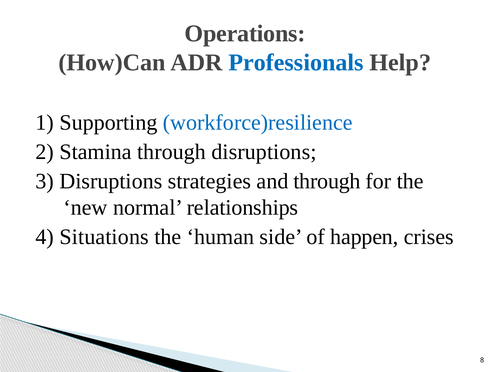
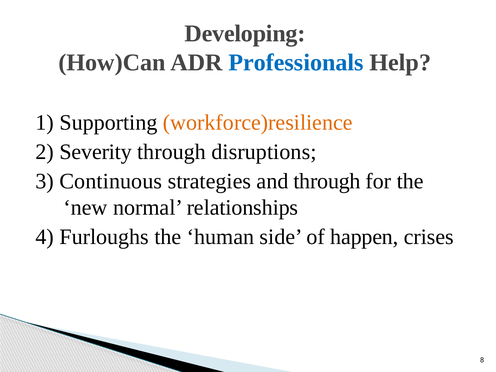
Operations: Operations -> Developing (245, 33)
workforce)resilience colour: blue -> orange (258, 123)
Stamina: Stamina -> Severity (96, 152)
3 Disruptions: Disruptions -> Continuous (111, 181)
Situations: Situations -> Furloughs (104, 237)
